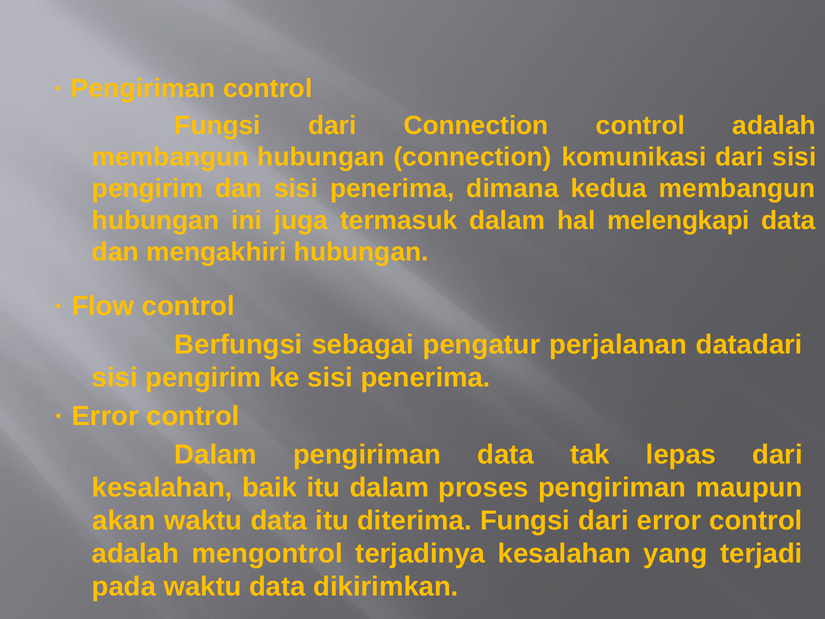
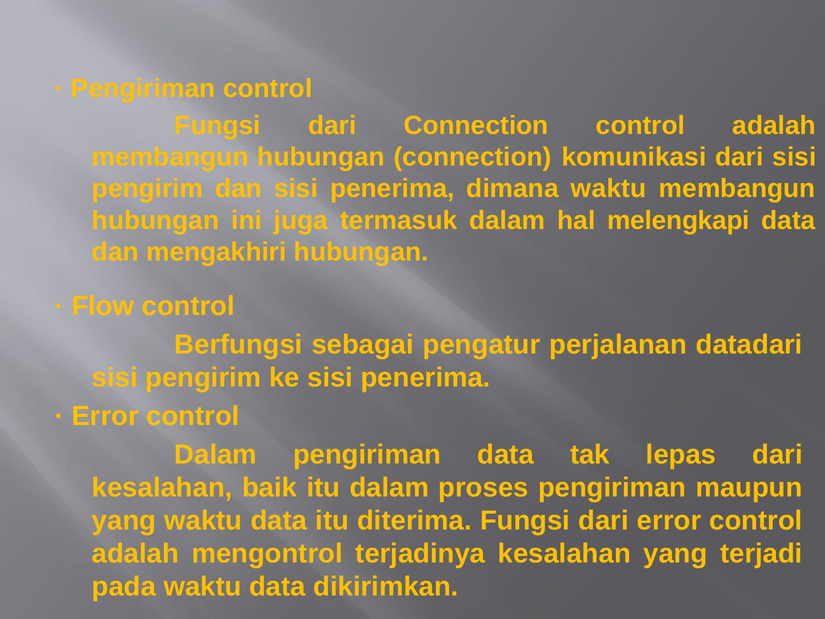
dimana kedua: kedua -> waktu (609, 189)
akan: akan -> yang (124, 520)
